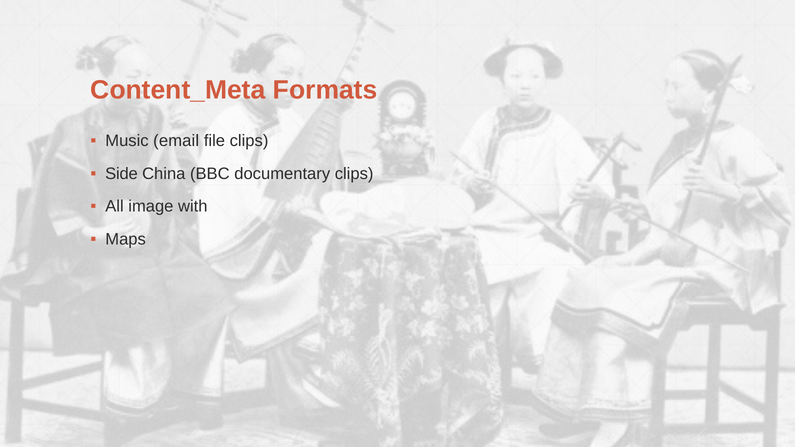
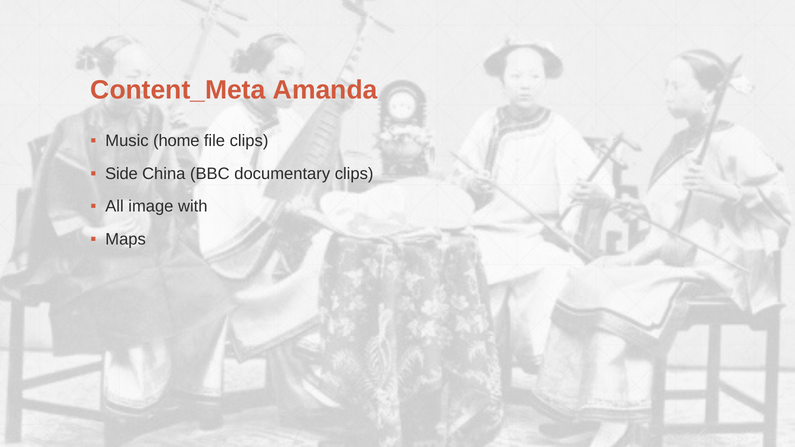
Formats: Formats -> Amanda (325, 90)
email: email -> home (176, 141)
